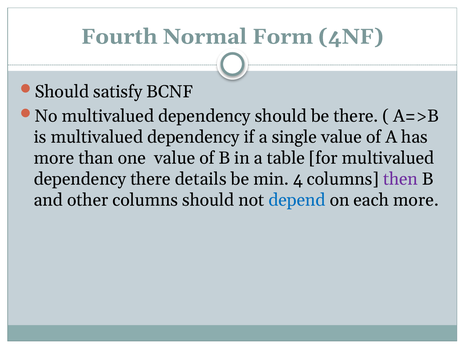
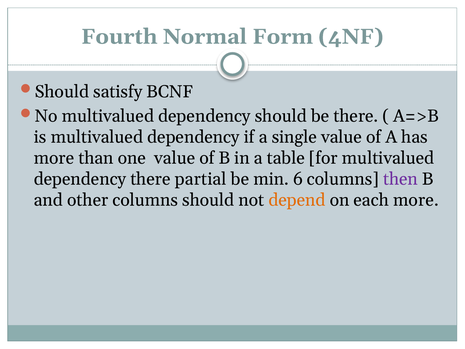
details: details -> partial (201, 179)
4: 4 -> 6 (298, 179)
depend colour: blue -> orange (297, 200)
